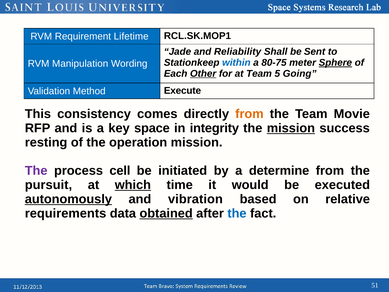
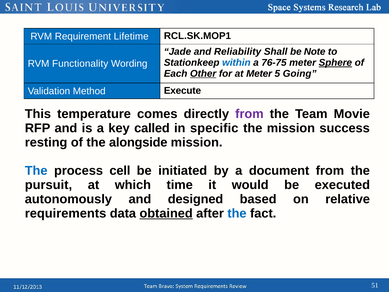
Sent: Sent -> Note (315, 52)
80-75: 80-75 -> 76-75 (274, 63)
Manipulation: Manipulation -> Functionality (80, 64)
at Team: Team -> Meter (259, 74)
consistency: consistency -> temperature (94, 114)
from colour: orange -> purple (249, 114)
space: space -> called (152, 128)
integrity: integrity -> specific (214, 128)
mission underline: present -> none (291, 128)
operation: operation -> alongside (138, 142)
The colour: purple -> blue (36, 171)
determine: determine -> document (279, 171)
which underline: present -> none (133, 185)
autonomously underline: present -> none (68, 199)
vibration: vibration -> designed (196, 199)
